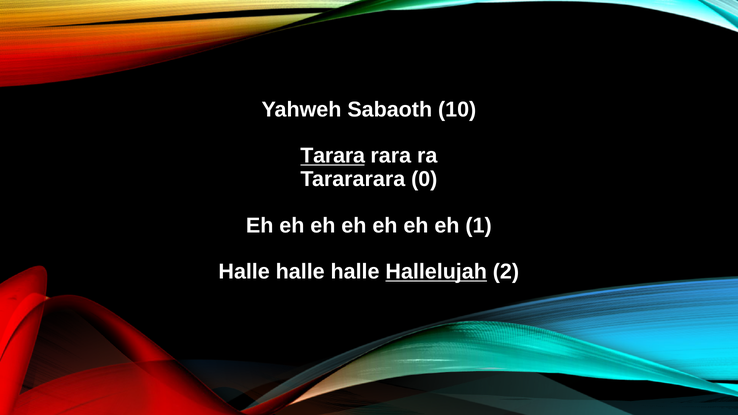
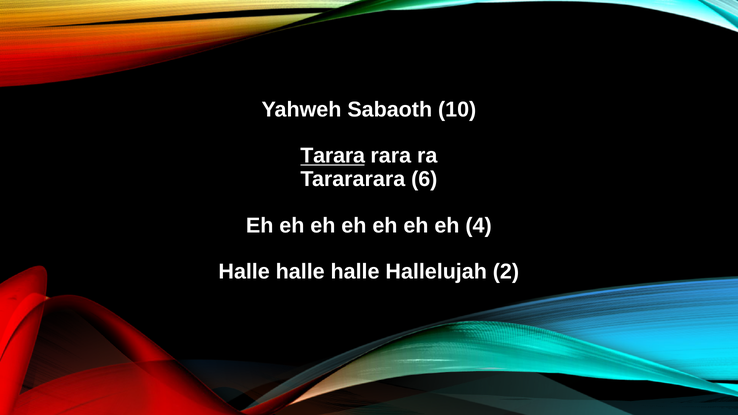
0: 0 -> 6 (424, 179)
1: 1 -> 4 (479, 225)
Hallelujah underline: present -> none (436, 272)
